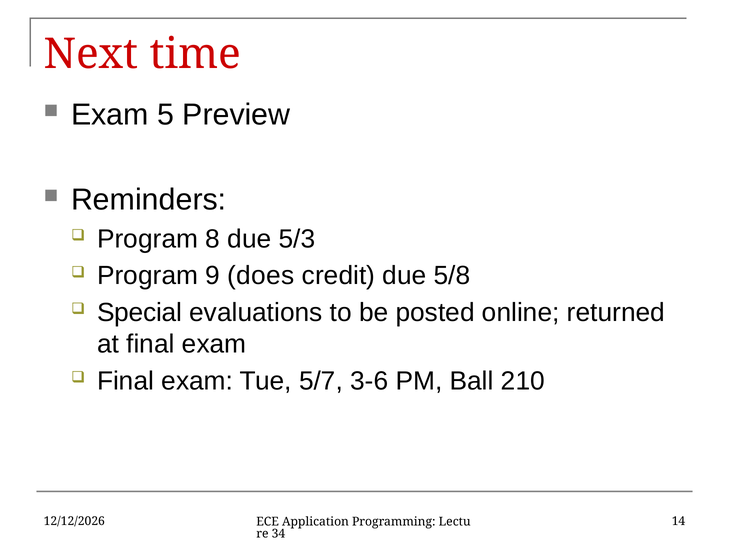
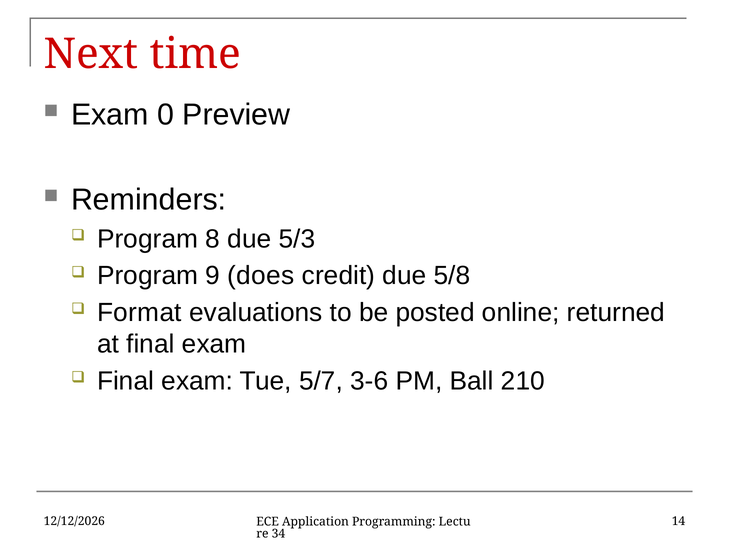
5: 5 -> 0 (165, 115)
Special: Special -> Format (139, 313)
